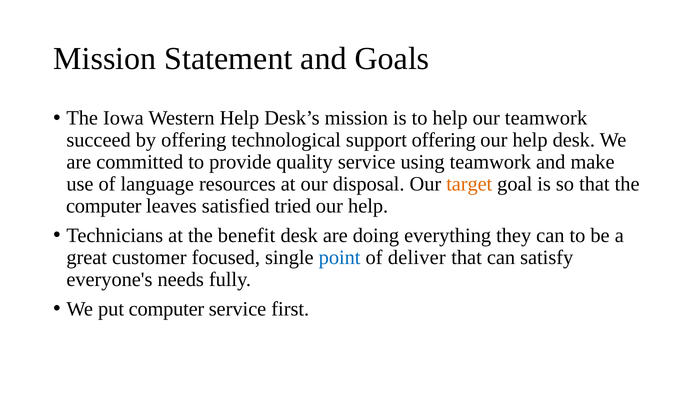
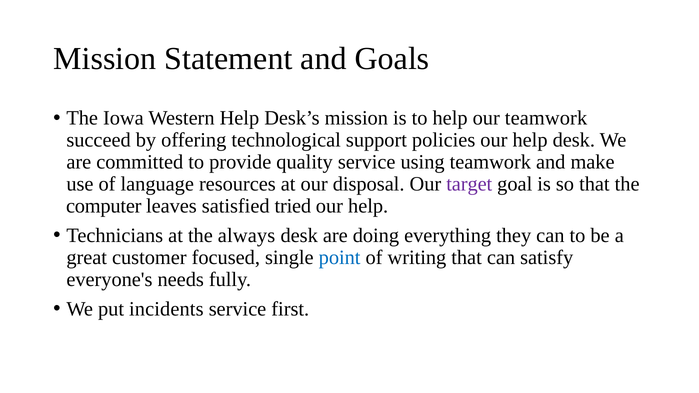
support offering: offering -> policies (444, 140)
target colour: orange -> purple (469, 184)
benefit: benefit -> always (247, 236)
deliver: deliver -> writing (417, 258)
put computer: computer -> incidents (166, 309)
